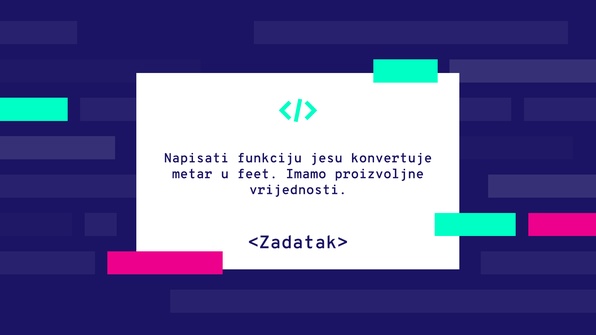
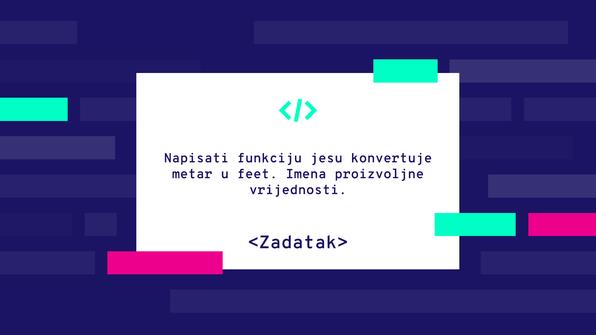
Imamo: Imamo -> Imena (306, 174)
